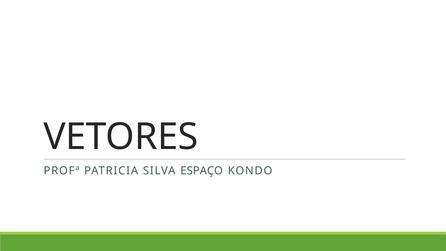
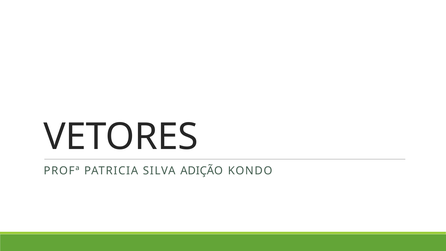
ESPAÇO: ESPAÇO -> ADIÇÃO (202, 171)
